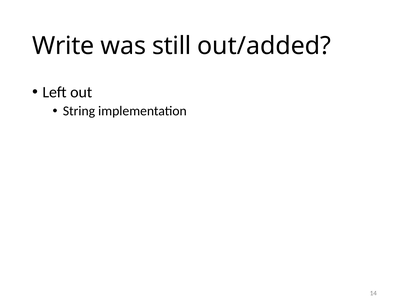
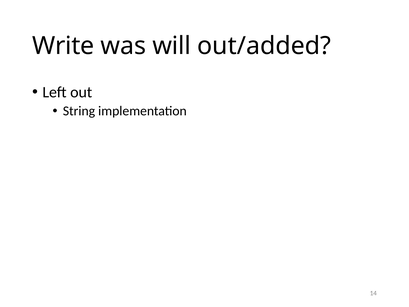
still: still -> will (172, 46)
